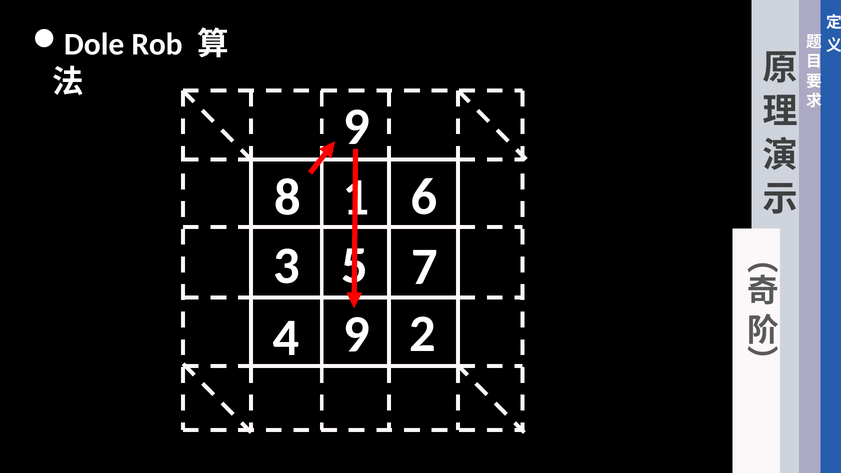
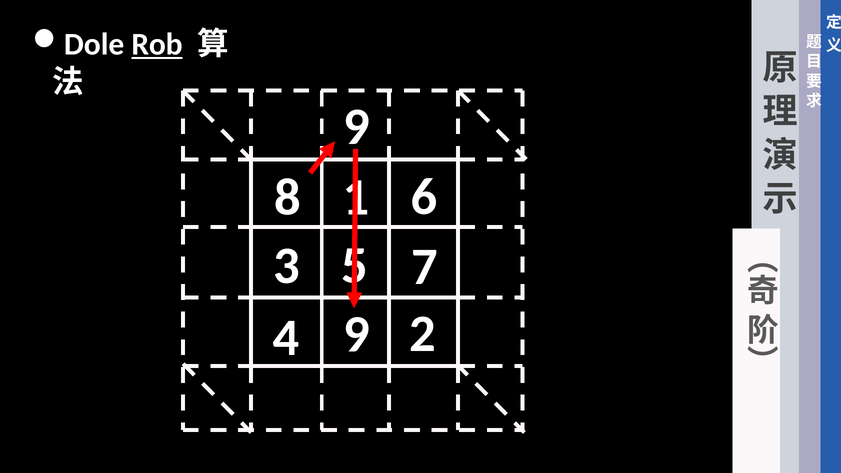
Rob underline: none -> present (157, 44)
